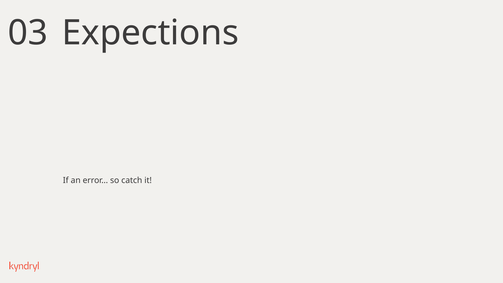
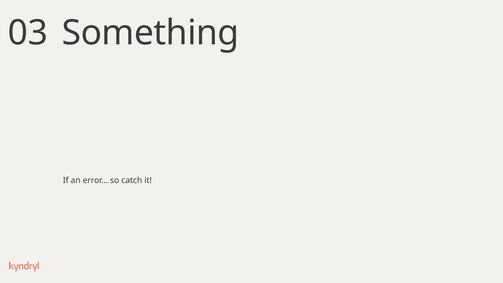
Expections: Expections -> Something (150, 33)
